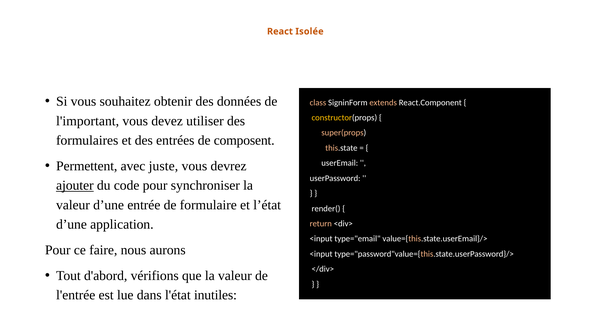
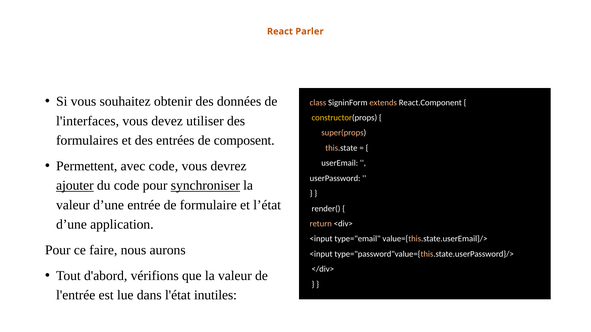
Isolée: Isolée -> Parler (310, 31)
l'important: l'important -> l'interfaces (88, 121)
avec juste: juste -> code (163, 166)
synchroniser underline: none -> present (205, 186)
